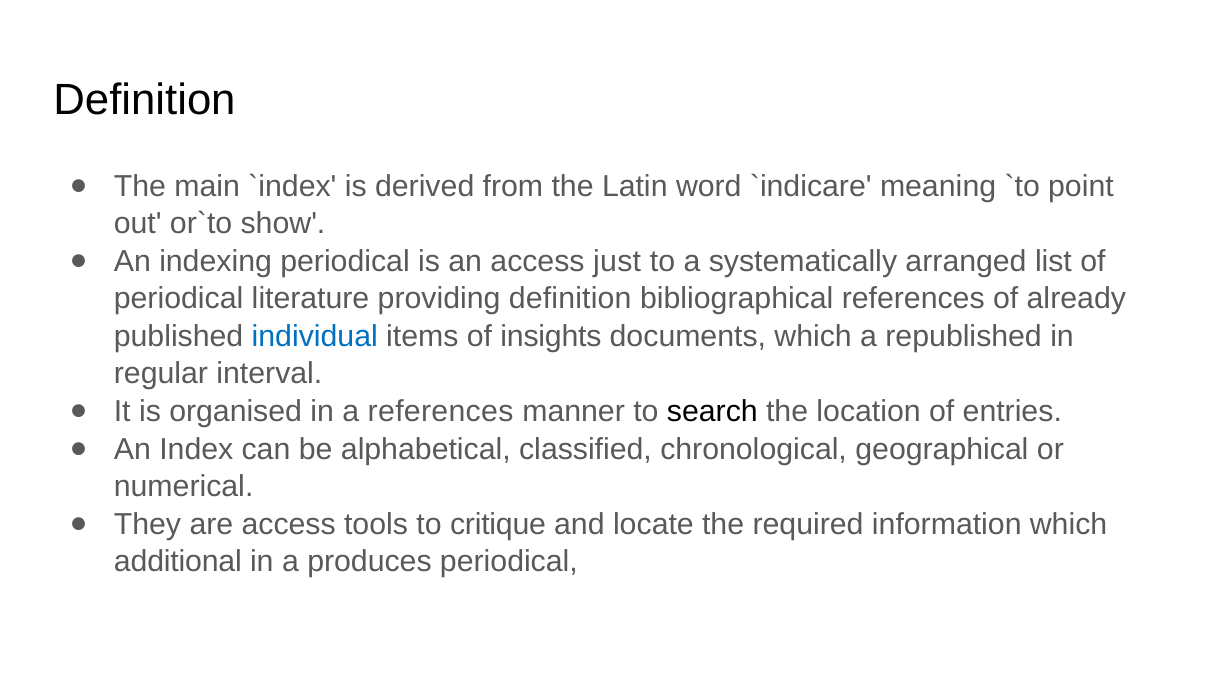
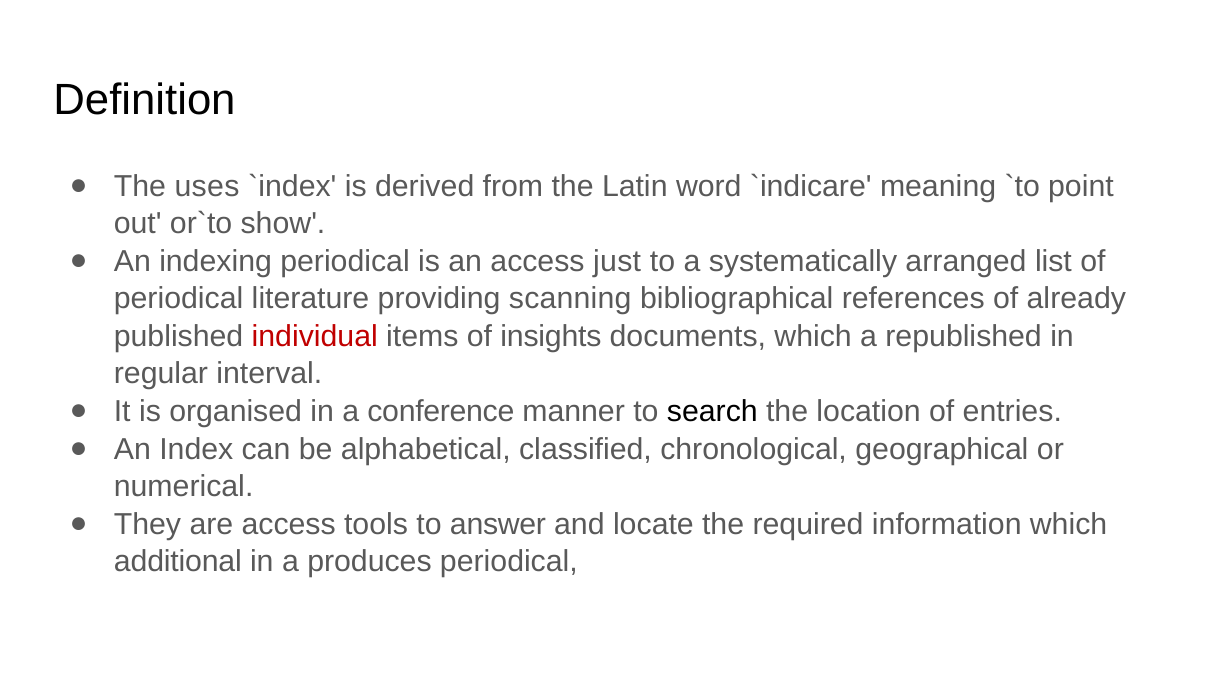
main: main -> uses (207, 186)
providing definition: definition -> scanning (570, 299)
individual colour: blue -> red (315, 337)
a references: references -> conference (441, 412)
critique: critique -> answer (498, 524)
